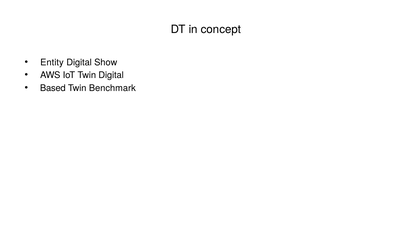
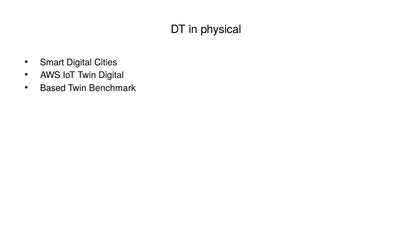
concept: concept -> physical (221, 29)
Entity: Entity -> Smart (52, 62)
Show: Show -> Cities (106, 62)
